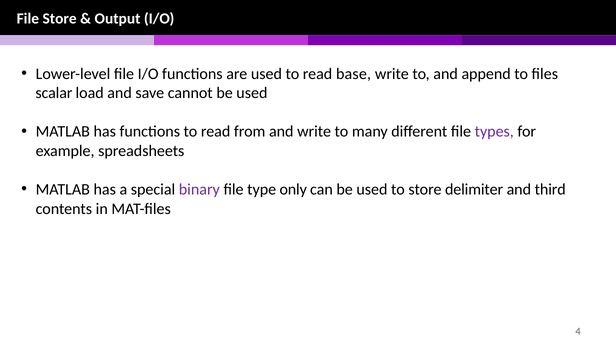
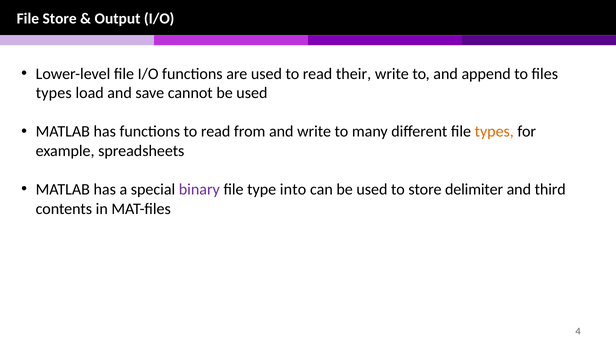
base: base -> their (354, 74)
scalar: scalar -> types (54, 93)
types colour: purple -> orange (494, 131)
only: only -> into (293, 189)
